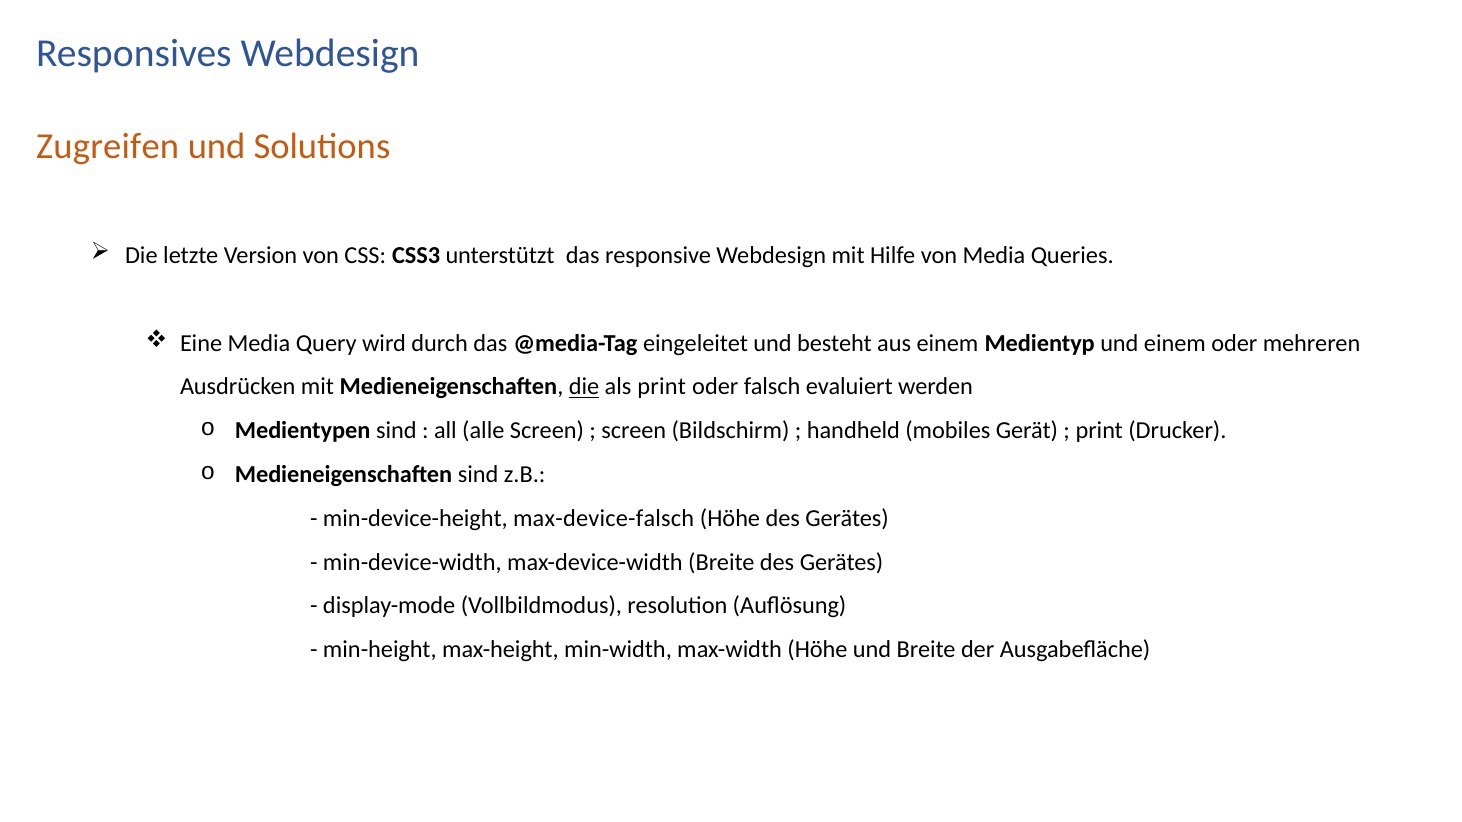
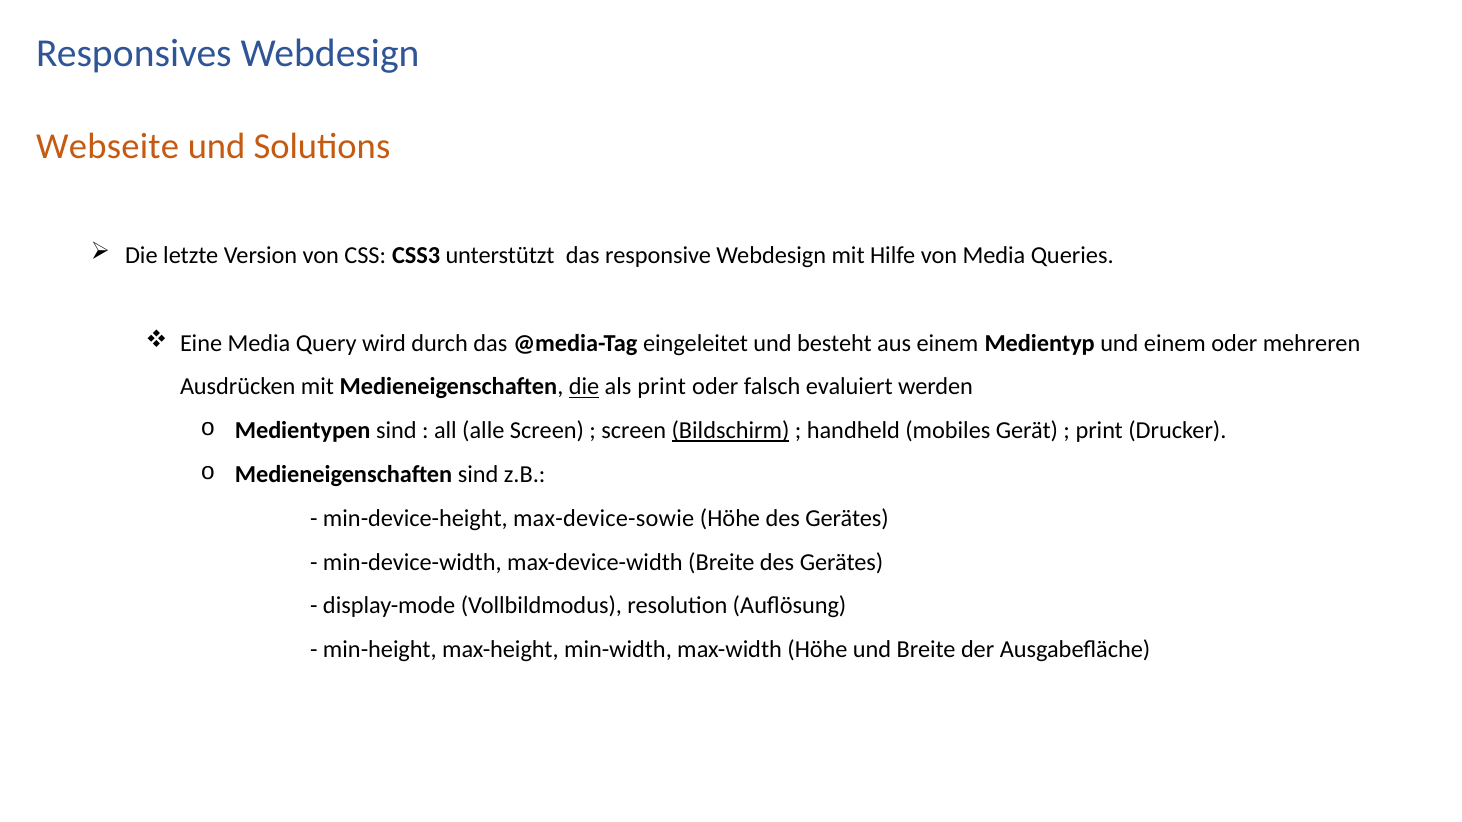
Zugreifen: Zugreifen -> Webseite (108, 146)
Bildschirm underline: none -> present (730, 431)
max-device-falsch: max-device-falsch -> max-device-sowie (604, 519)
